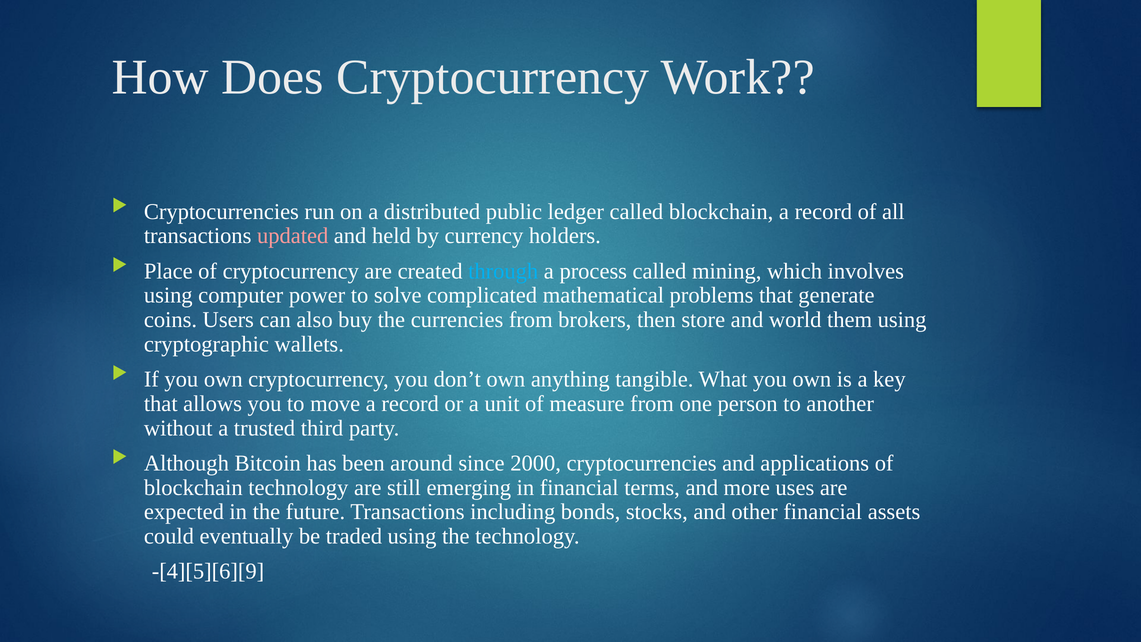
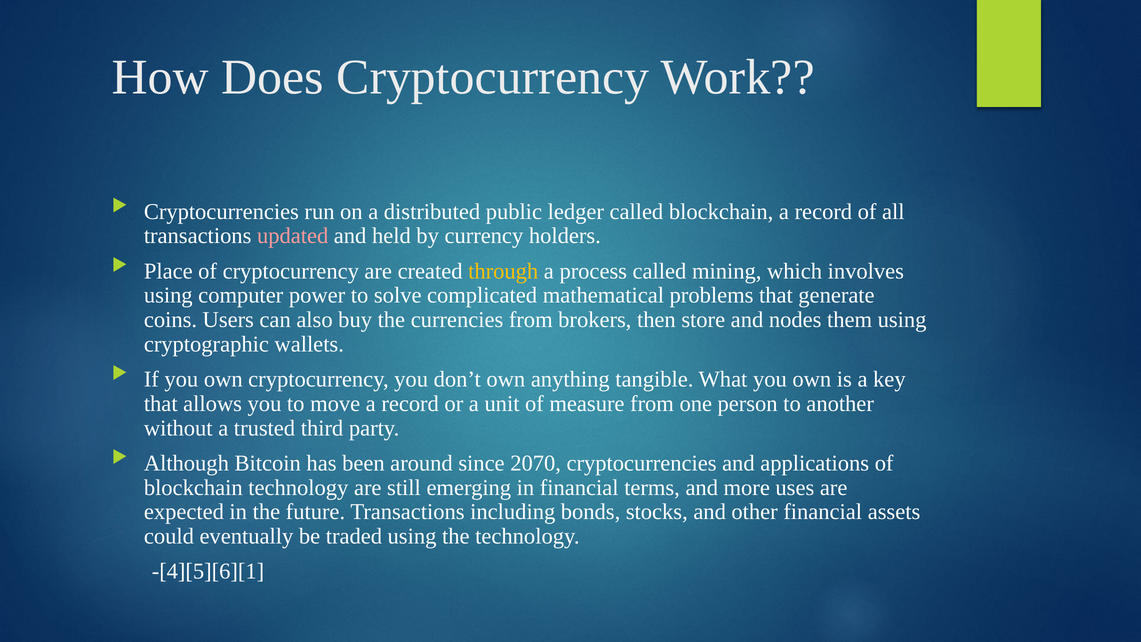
through colour: light blue -> yellow (503, 271)
world: world -> nodes (795, 320)
2000: 2000 -> 2070 (536, 463)
-[4][5][6][9: -[4][5][6][9 -> -[4][5][6][1 (208, 571)
